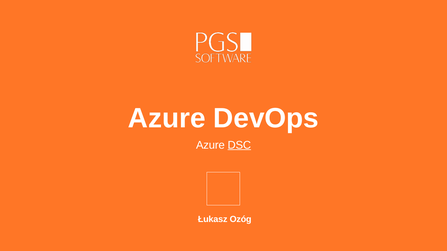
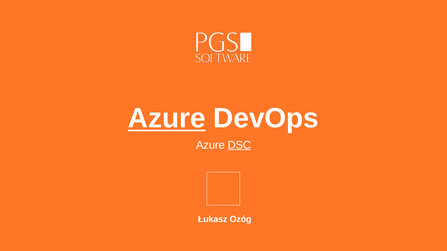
Azure underline: none -> present (167, 118)
